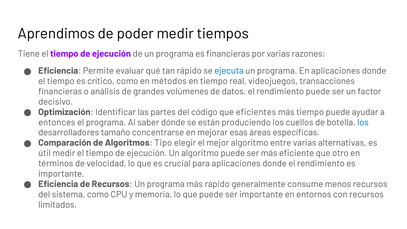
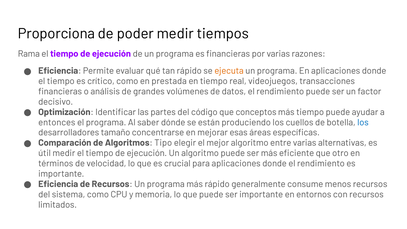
Aprendimos: Aprendimos -> Proporciona (57, 34)
Tiene: Tiene -> Rama (29, 54)
ejecuta colour: blue -> orange (229, 71)
métodos: métodos -> prestada (169, 81)
eficientes: eficientes -> conceptos (256, 112)
